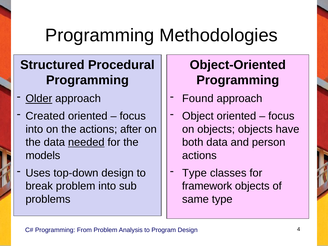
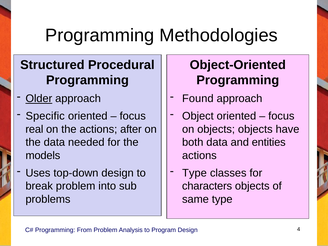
Created: Created -> Specific (45, 116)
into: into -> real (34, 129)
needed underline: present -> none (86, 142)
person: person -> entities (269, 142)
framework: framework -> characters (207, 186)
